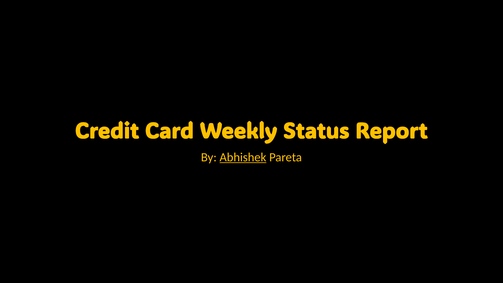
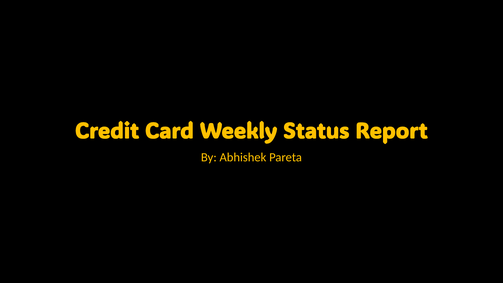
Abhishek underline: present -> none (243, 157)
